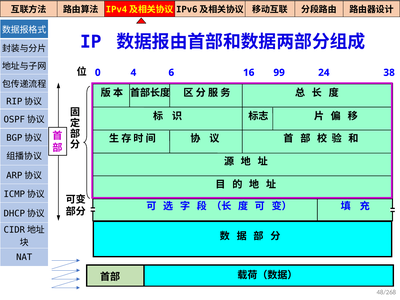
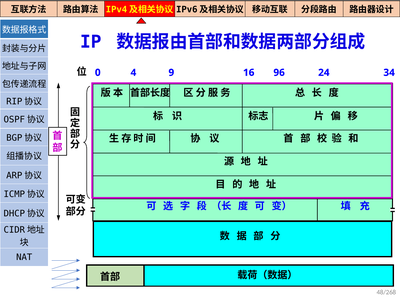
6: 6 -> 9 (171, 73)
99: 99 -> 96 (279, 73)
38: 38 -> 34 (389, 73)
